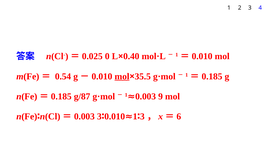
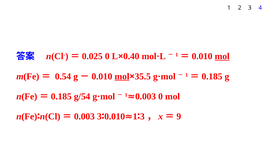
mol underline: none -> present (222, 56)
g/87: g/87 -> g/54 (82, 97)
9: 9 -> 0 (161, 97)
6: 6 -> 9 (179, 117)
